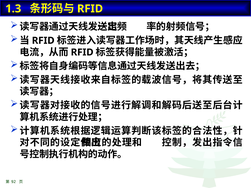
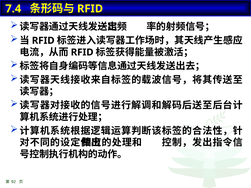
1.3: 1.3 -> 7.4 (13, 9)
